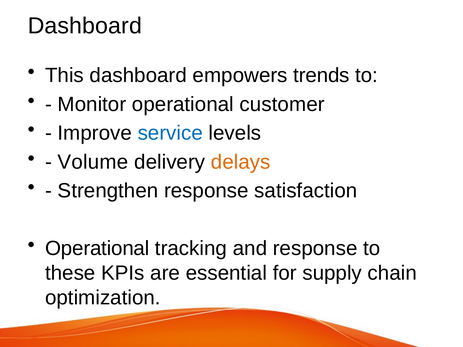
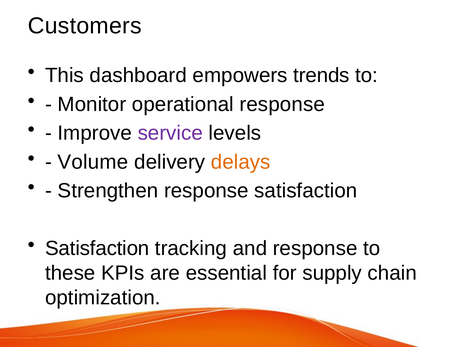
Dashboard: Dashboard -> Customers (85, 26)
operational customer: customer -> response (282, 104)
service colour: blue -> purple (170, 133)
Operational: Operational -> Satisfaction (97, 248)
